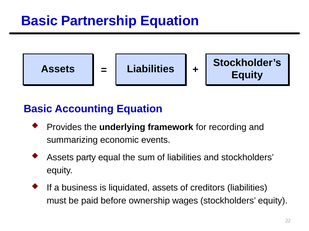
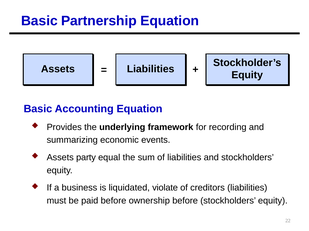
liquidated assets: assets -> violate (165, 188)
ownership wages: wages -> before (185, 201)
